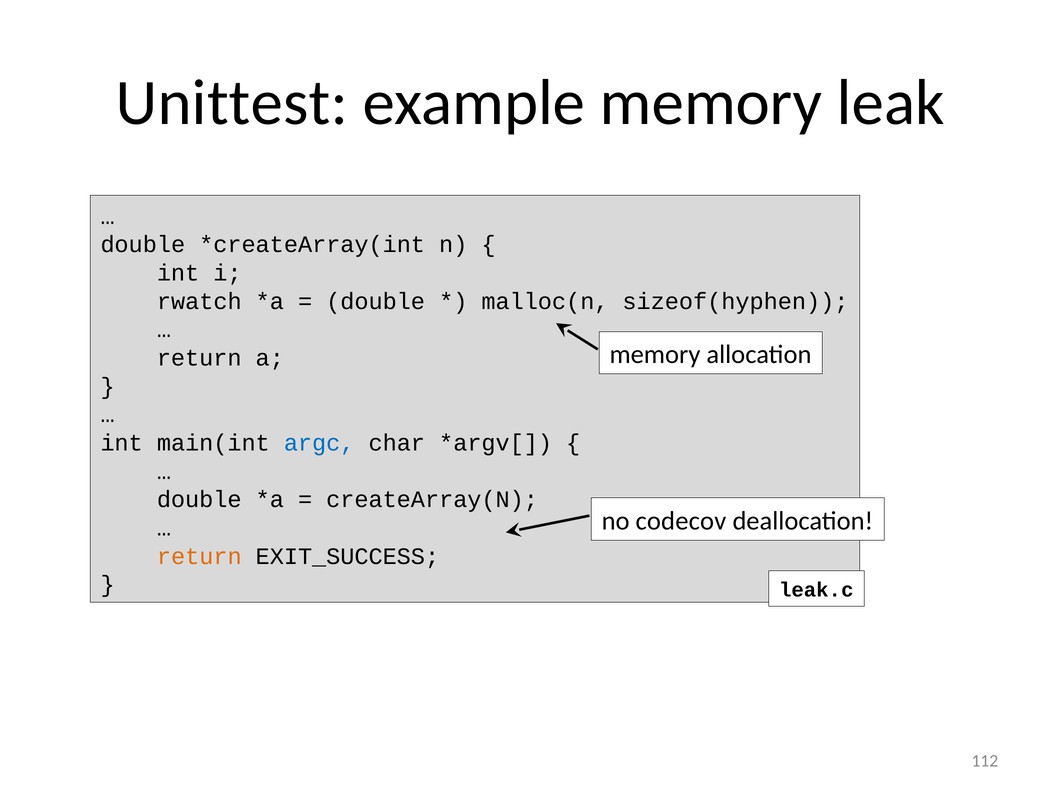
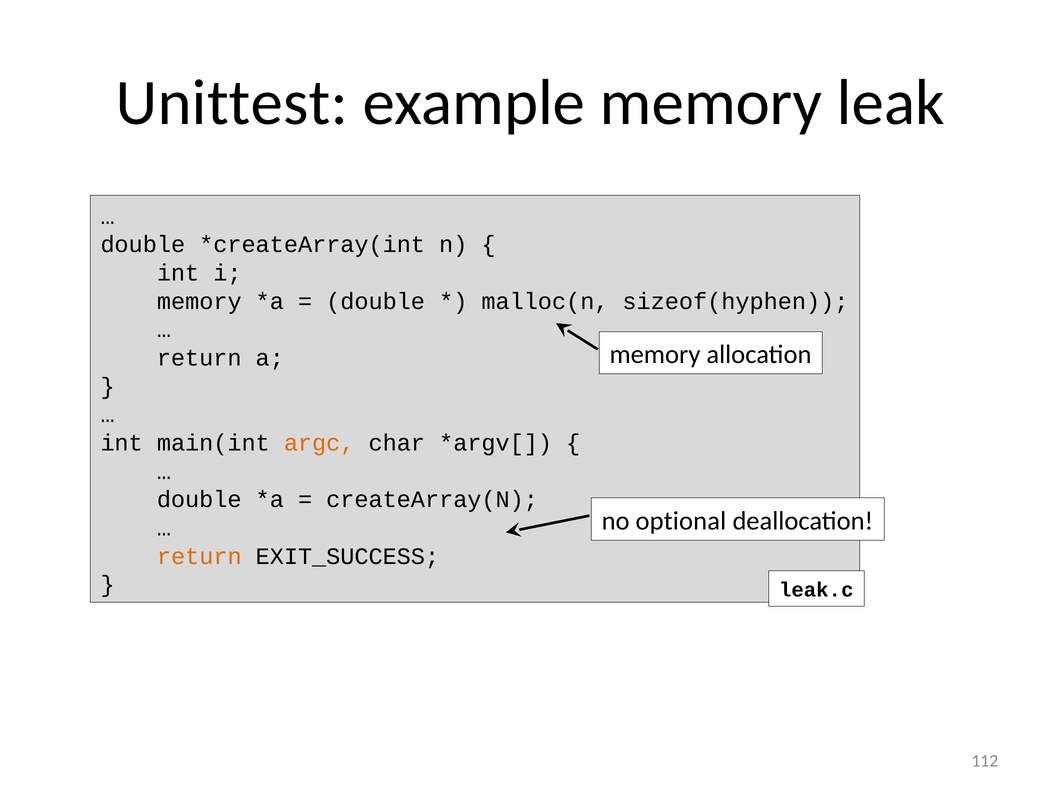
rwatch: rwatch -> memory (199, 301)
argc colour: blue -> orange (319, 443)
codecov: codecov -> optional (681, 520)
